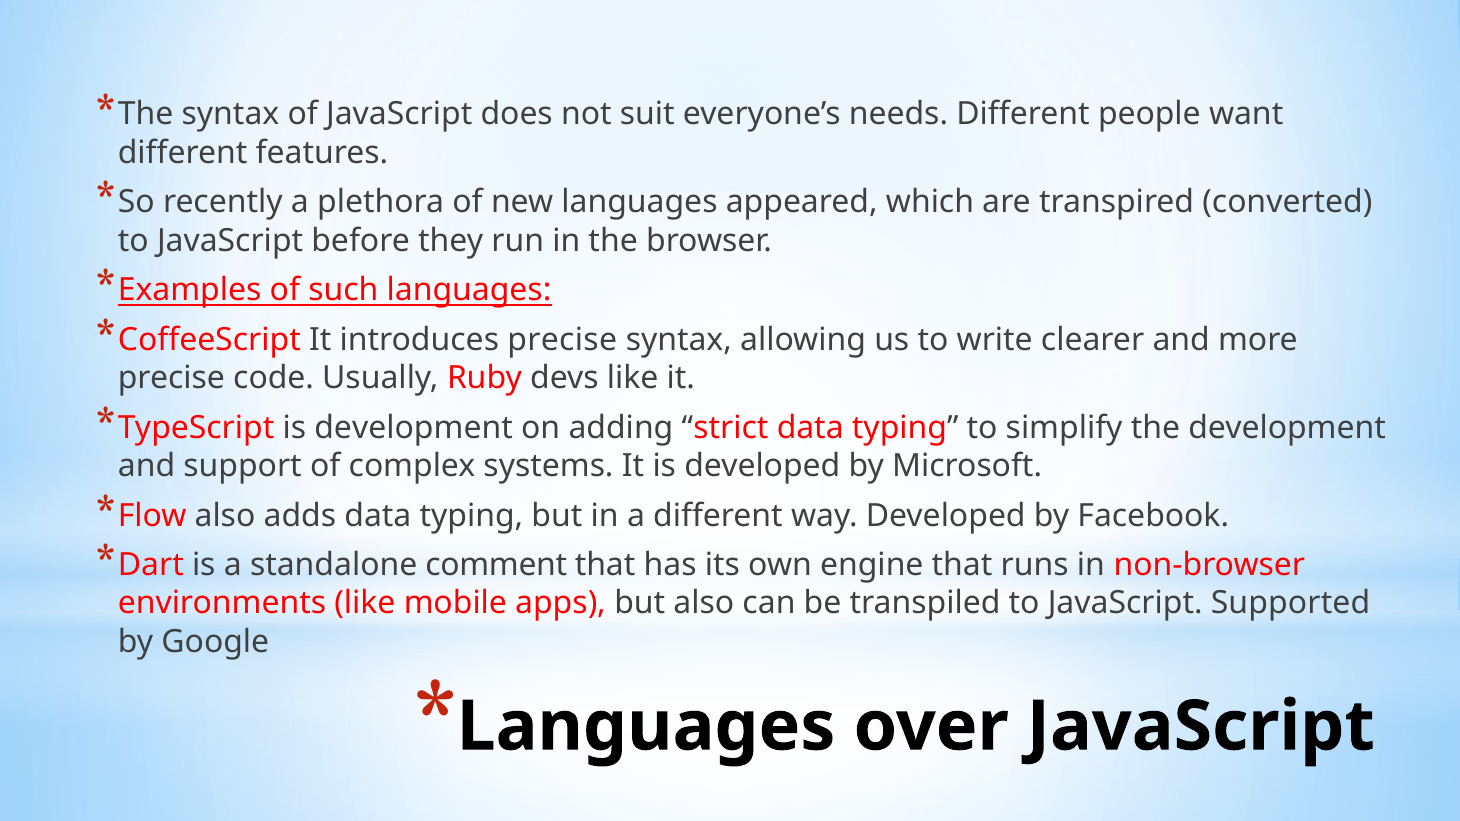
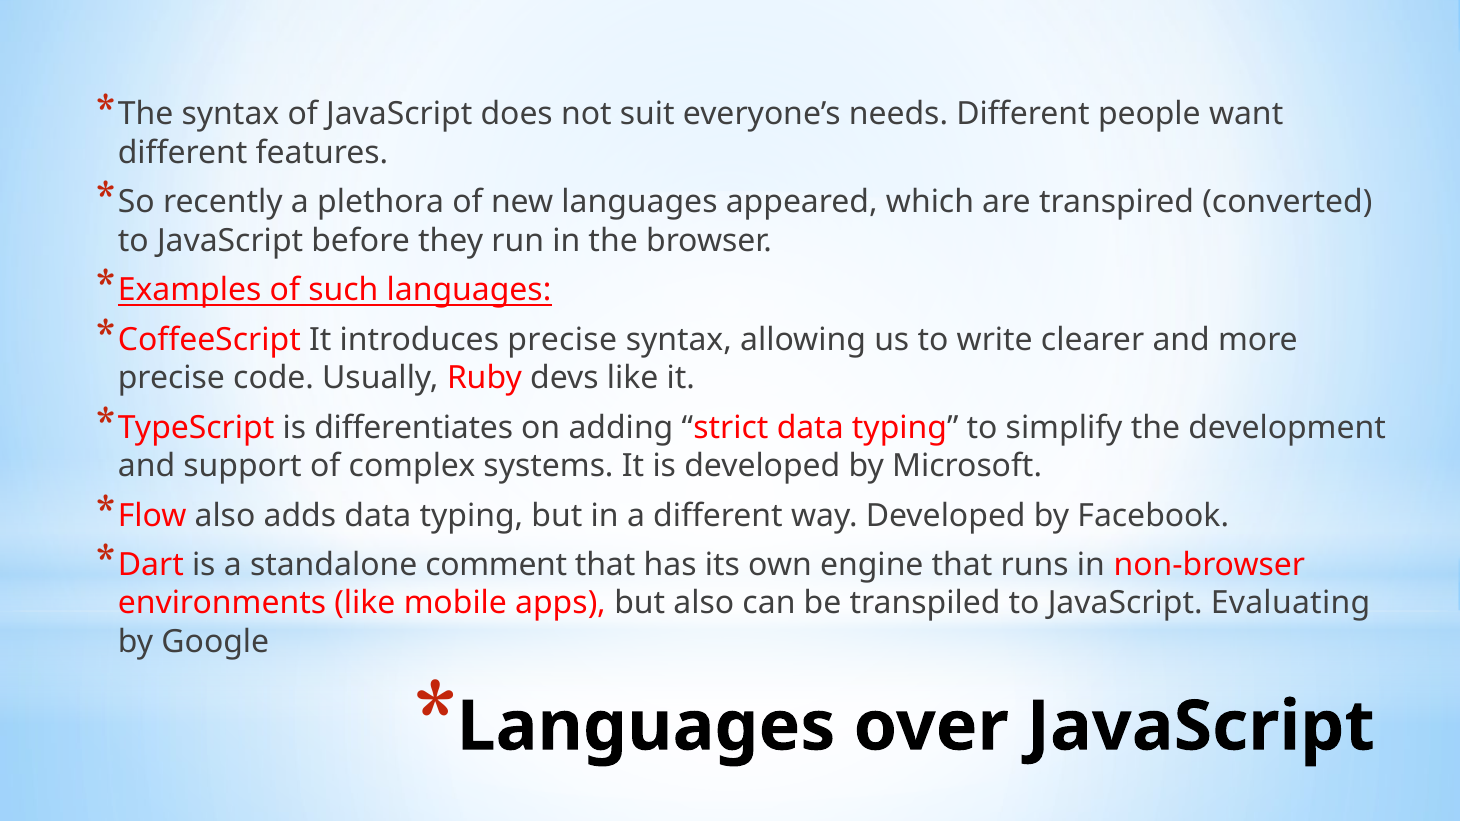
is development: development -> differentiates (414, 428)
Supported: Supported -> Evaluating (1290, 604)
